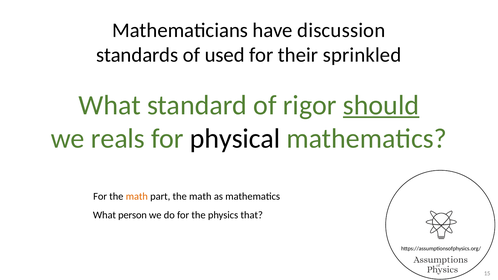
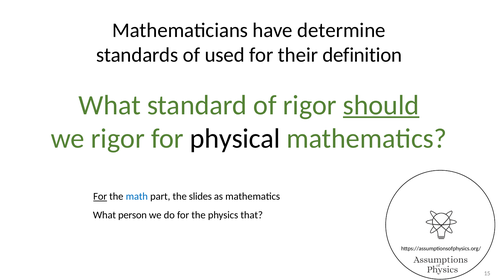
discussion: discussion -> determine (341, 30)
sprinkled: sprinkled -> definition (362, 55)
we reals: reals -> rigor (118, 139)
For underline: none -> present (100, 197)
math colour: orange -> blue (137, 197)
part the math: math -> slides (200, 197)
